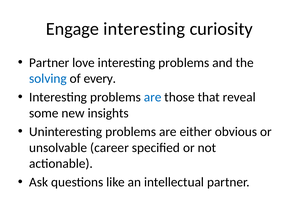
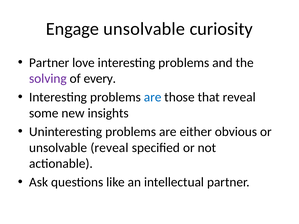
Engage interesting: interesting -> unsolvable (144, 29)
solving colour: blue -> purple (48, 79)
unsolvable career: career -> reveal (109, 148)
